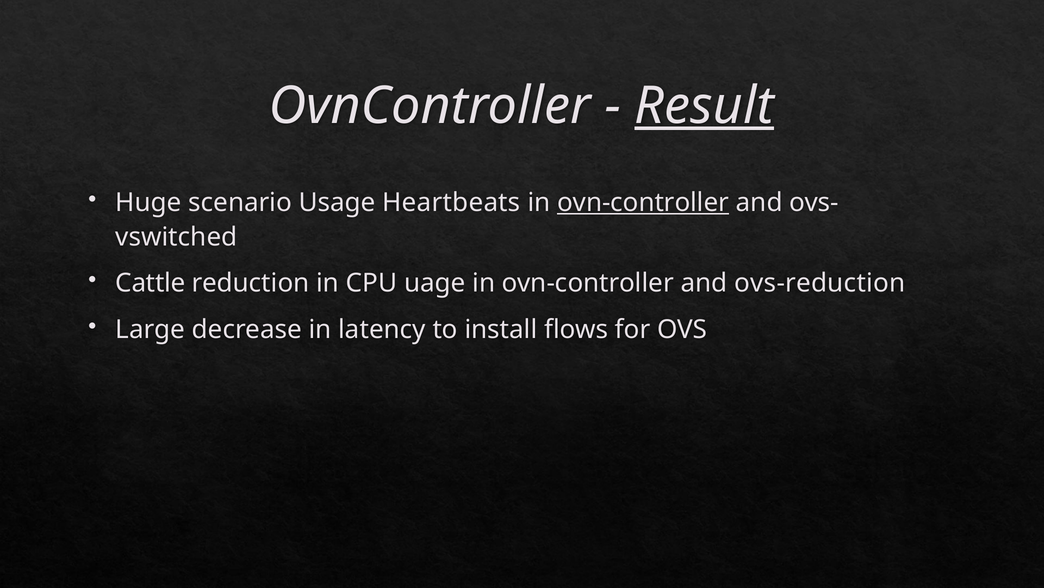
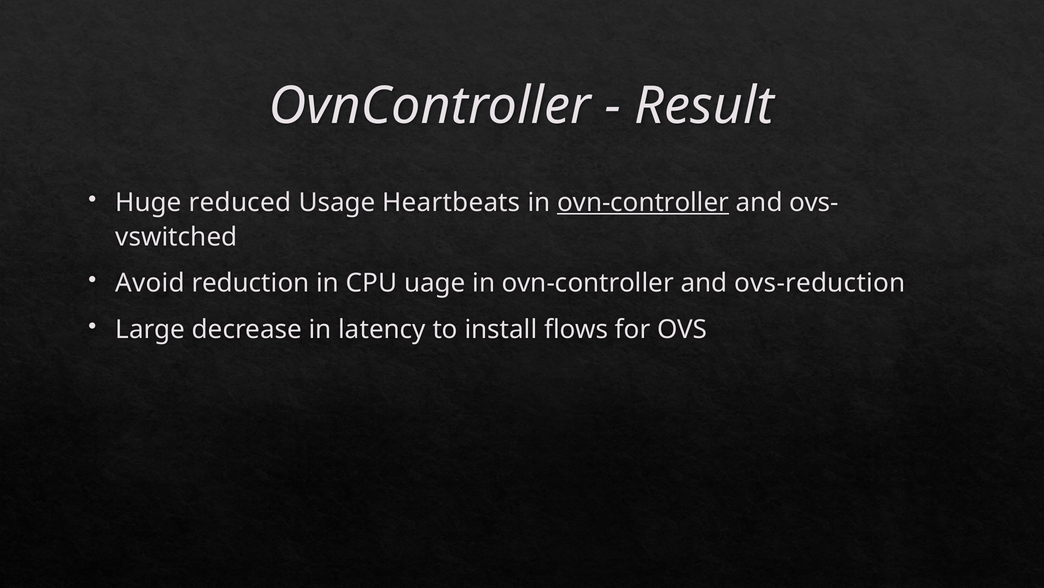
Result underline: present -> none (704, 106)
scenario: scenario -> reduced (240, 202)
Cattle: Cattle -> Avoid (150, 283)
